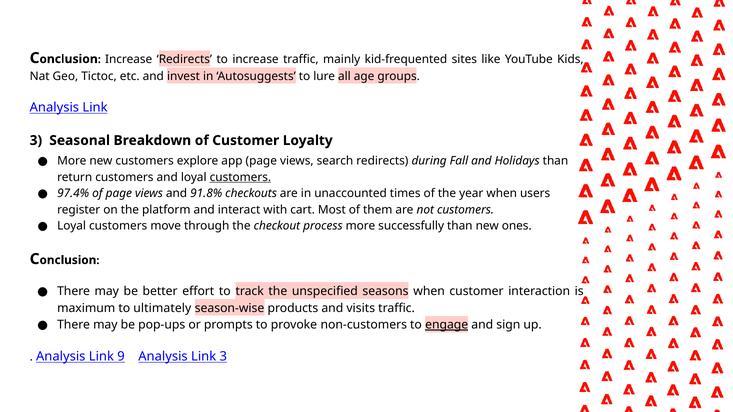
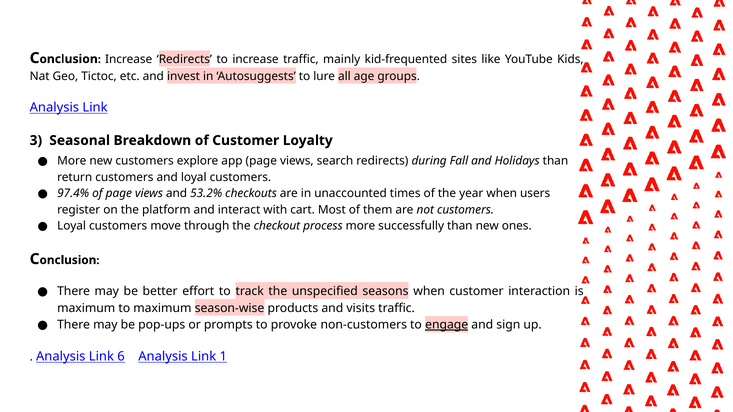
customers underline: present -> none (240, 177)
91.8%: 91.8% -> 53.2% (206, 194)
to ultimately: ultimately -> maximum (162, 308)
9: 9 -> 6 (121, 357)
3: 3 -> 1 (223, 357)
